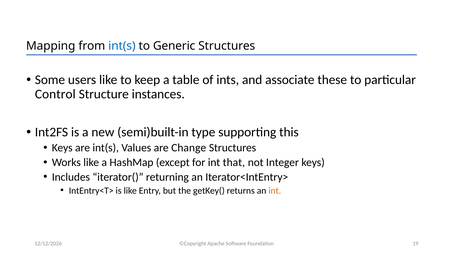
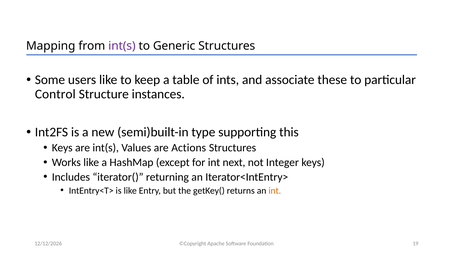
int(s colour: blue -> purple (122, 46)
Change: Change -> Actions (189, 148)
that: that -> next (234, 162)
